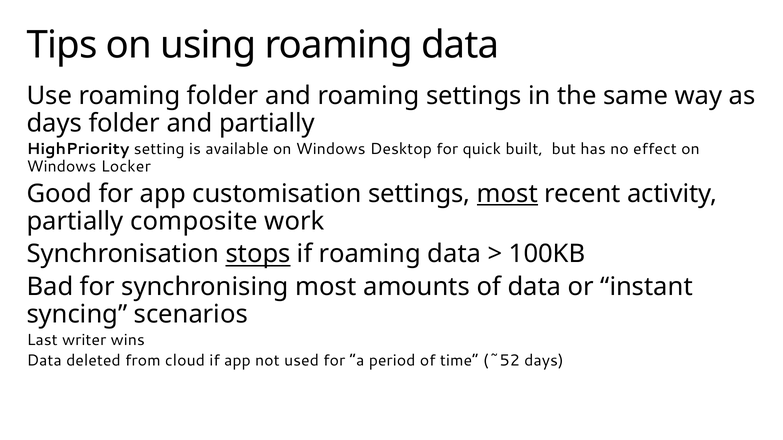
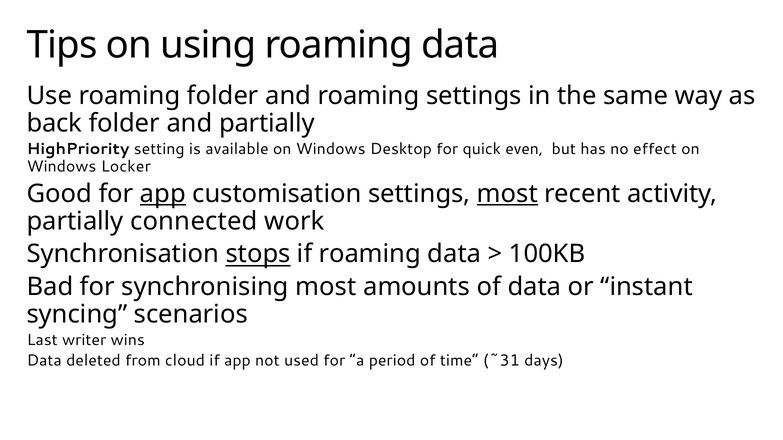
days: days -> back (54, 123)
built: built -> even (524, 149)
app underline: none -> present (163, 194)
composite: composite -> connected (194, 221)
~52: ~52 -> ~31 (501, 361)
